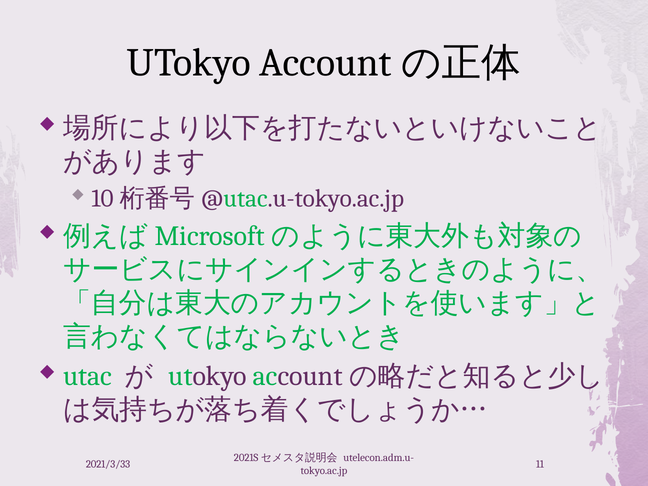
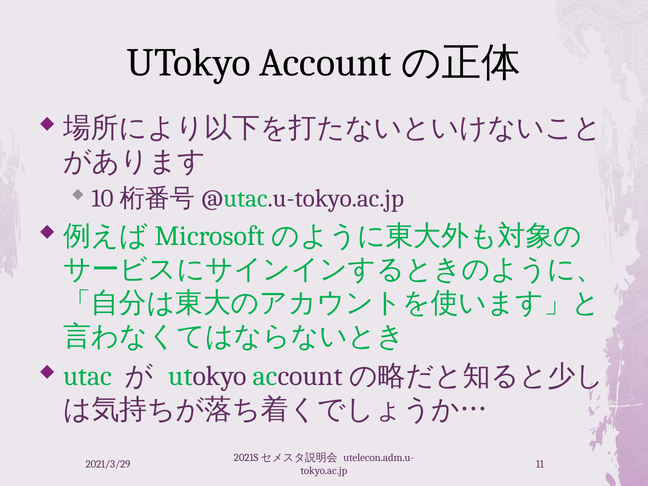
2021/3/33: 2021/3/33 -> 2021/3/29 (108, 464)
